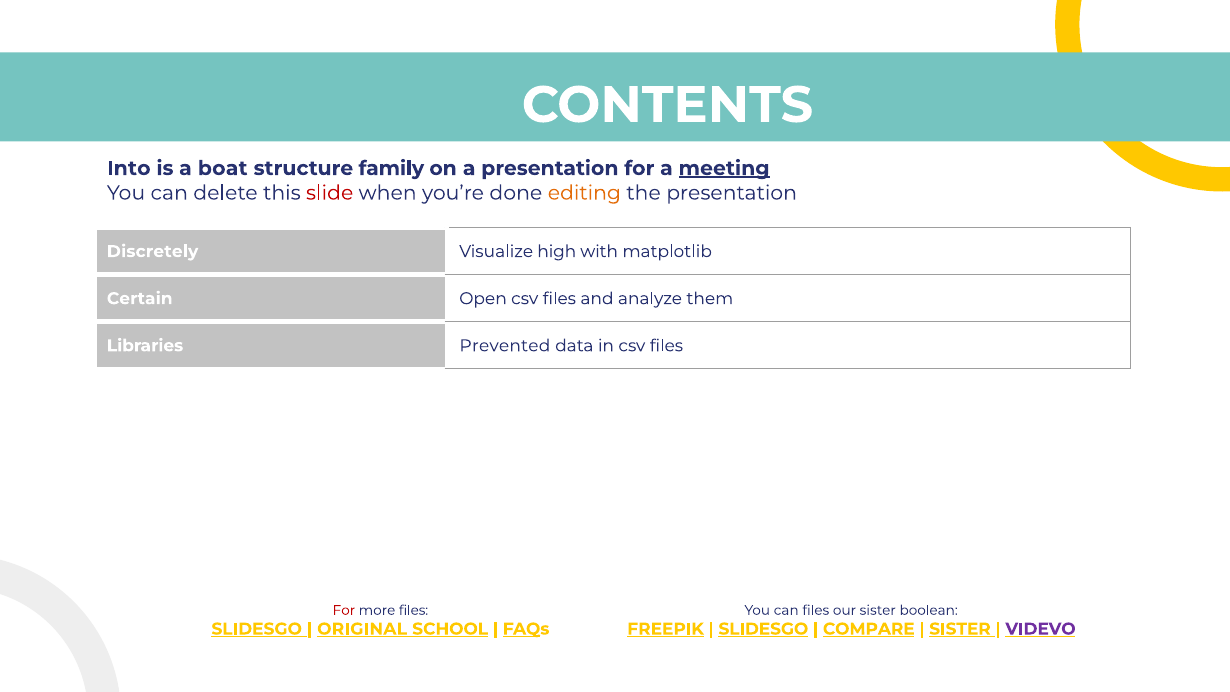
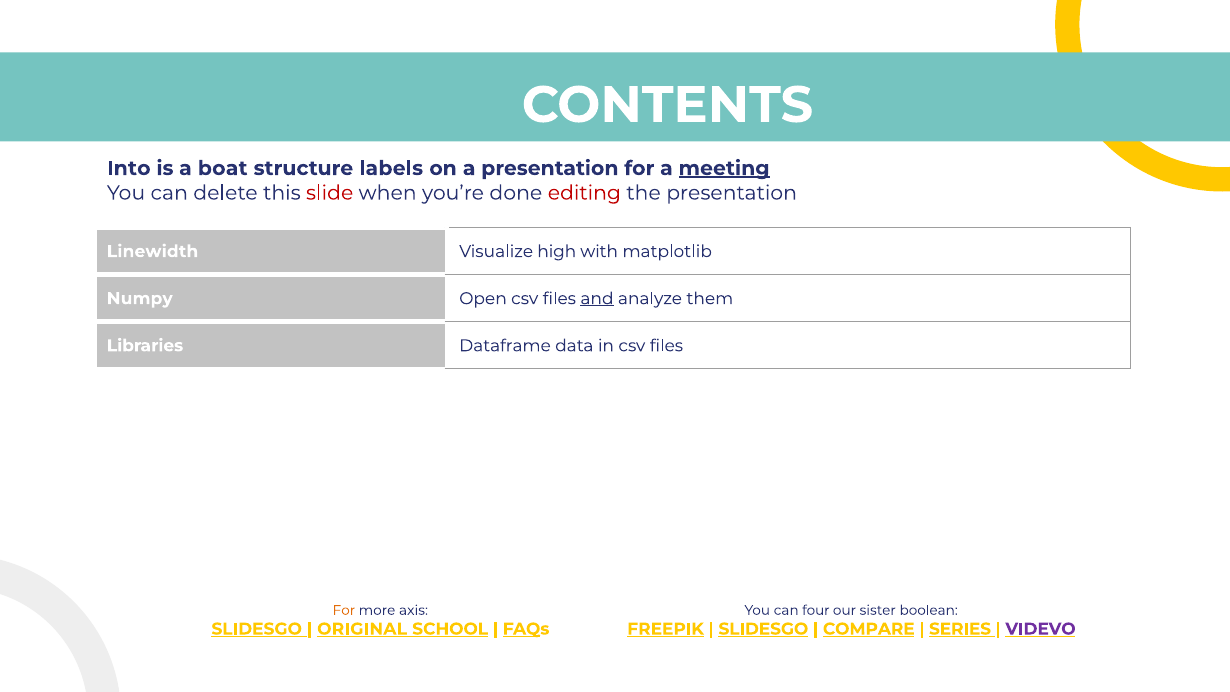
family: family -> labels (391, 168)
editing colour: orange -> red (584, 193)
Discretely: Discretely -> Linewidth (153, 251)
Certain: Certain -> Numpy (140, 299)
and underline: none -> present (597, 299)
Prevented: Prevented -> Dataframe (505, 346)
For colour: red -> orange (344, 610)
more files: files -> axis (413, 610)
can files: files -> four (816, 610)
SISTER: SISTER -> SERIES (960, 629)
